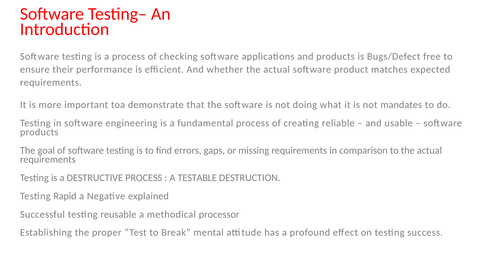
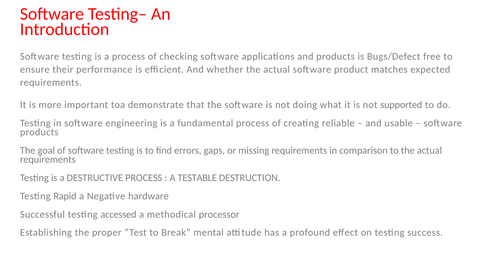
mandates: mandates -> supported (401, 105)
explained: explained -> hardware (148, 196)
reusable: reusable -> accessed (118, 214)
